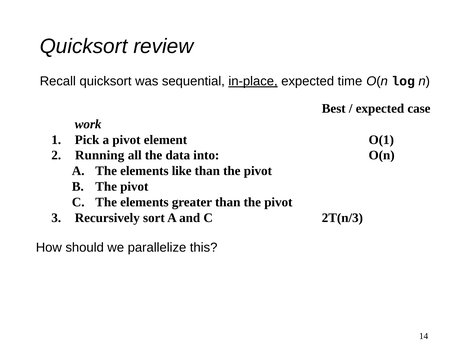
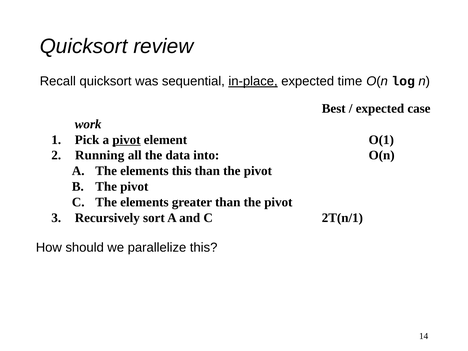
pivot underline: none -> present (126, 140)
elements like: like -> this (182, 171)
2T(n/3: 2T(n/3 -> 2T(n/1 (342, 218)
